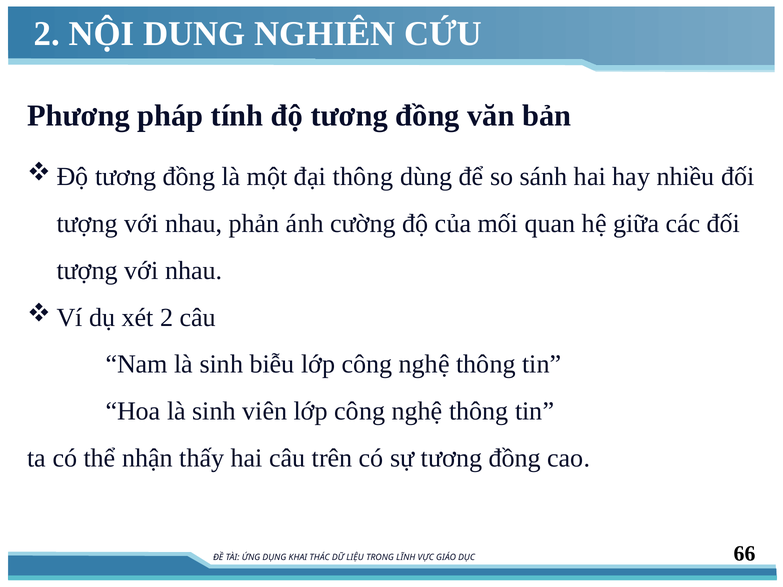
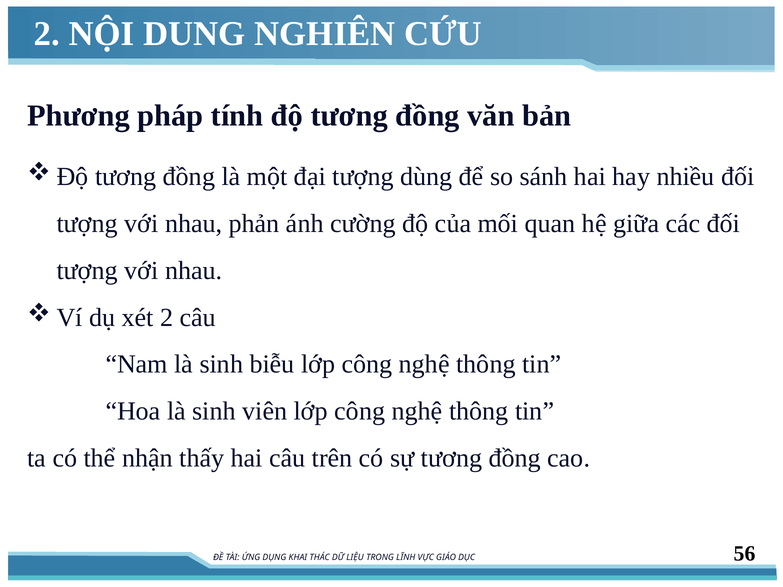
đại thông: thông -> tượng (363, 177)
66: 66 -> 56 (745, 554)
